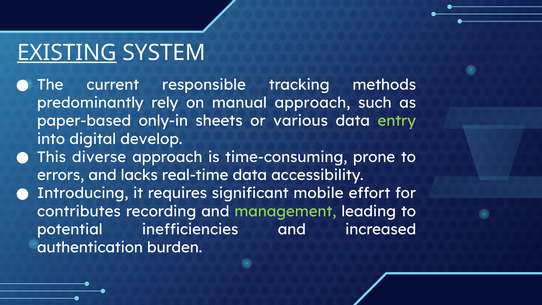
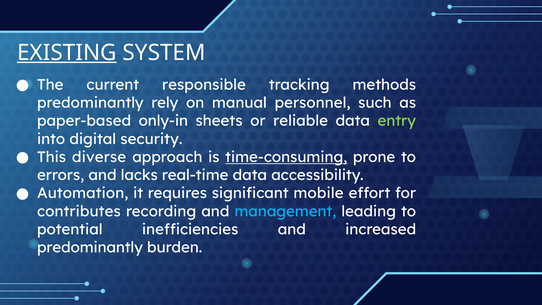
manual approach: approach -> personnel (313, 103)
various: various -> reliable (301, 121)
develop: develop -> security (151, 139)
time-consuming underline: none -> present (286, 157)
Introducing: Introducing -> Automation (83, 193)
management colour: light green -> light blue (285, 211)
authentication: authentication -> predominantly (90, 247)
